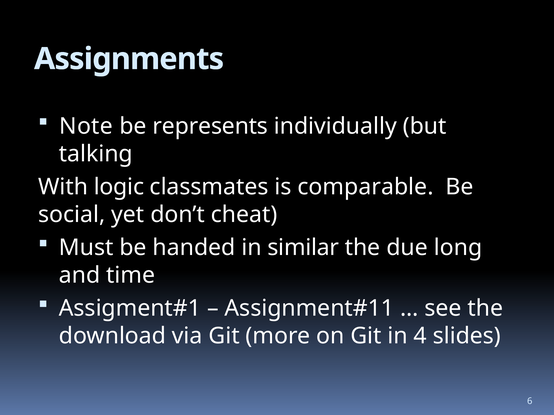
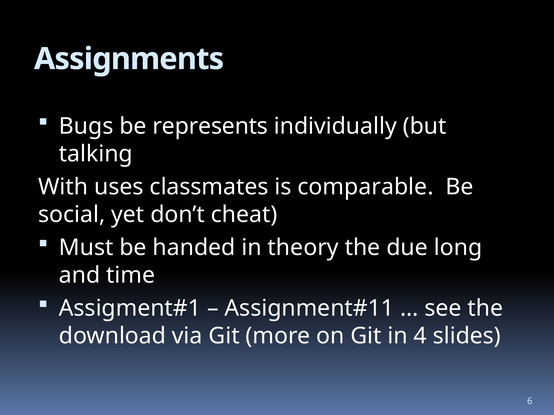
Note: Note -> Bugs (86, 126)
logic: logic -> uses (119, 187)
similar: similar -> theory (303, 248)
